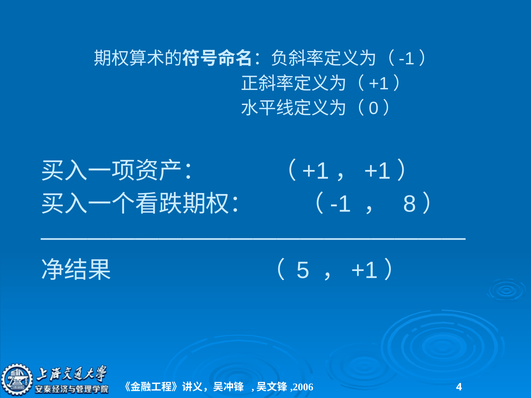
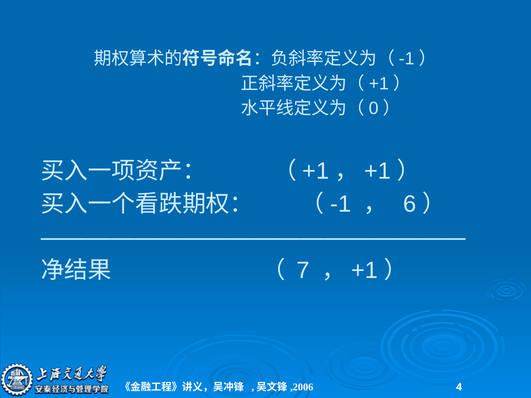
8: 8 -> 6 (410, 204)
5: 5 -> 7 (303, 270)
